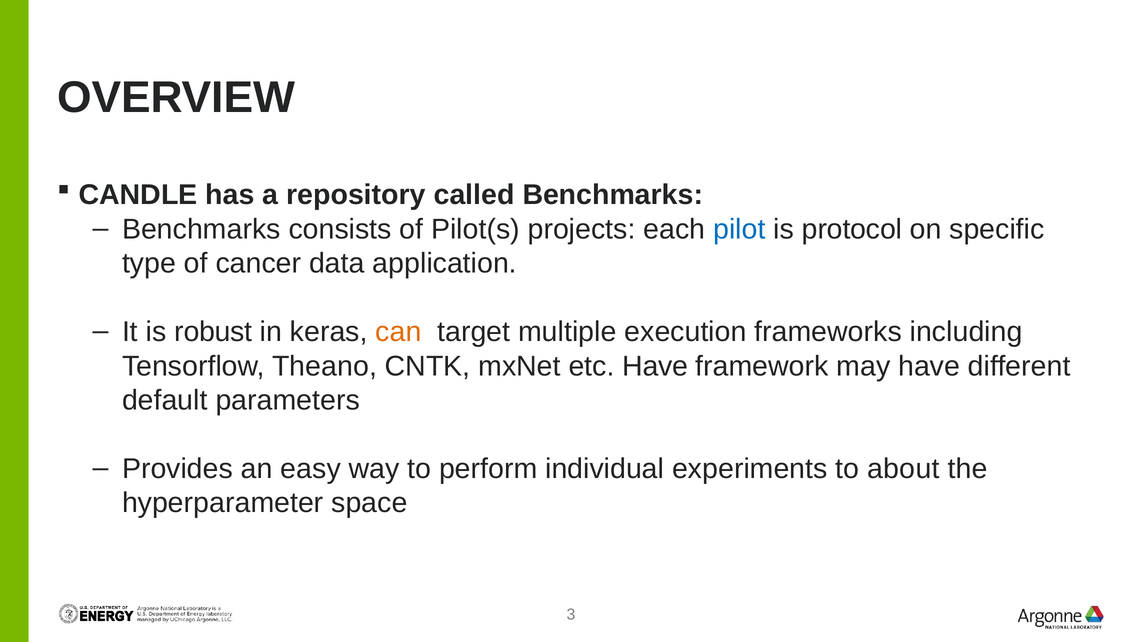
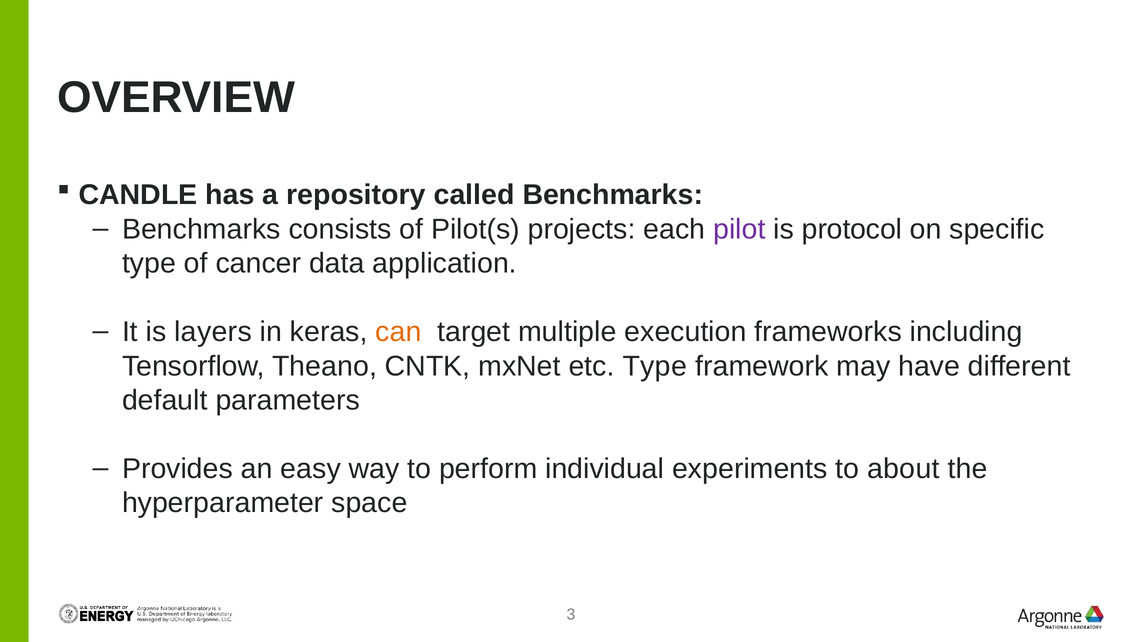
pilot colour: blue -> purple (739, 229)
robust: robust -> layers (213, 332)
etc Have: Have -> Type (655, 366)
